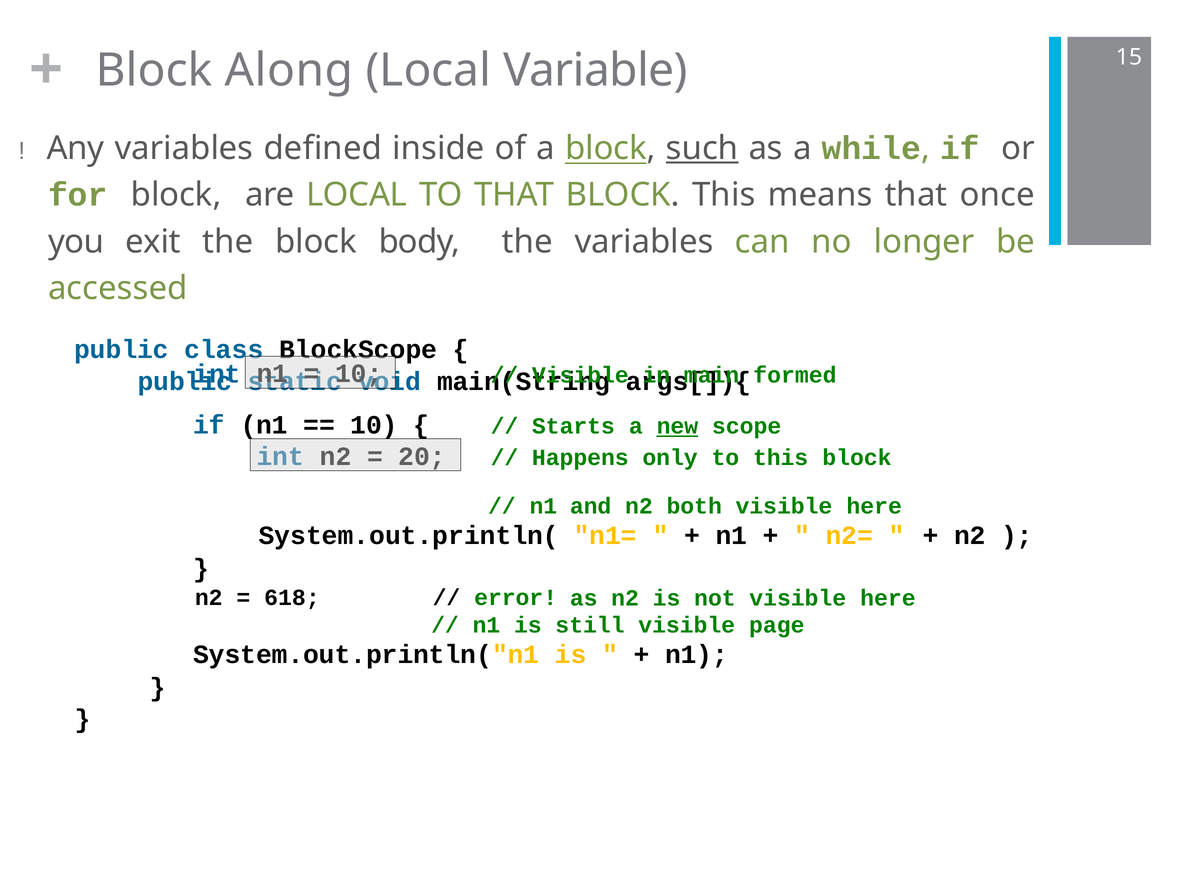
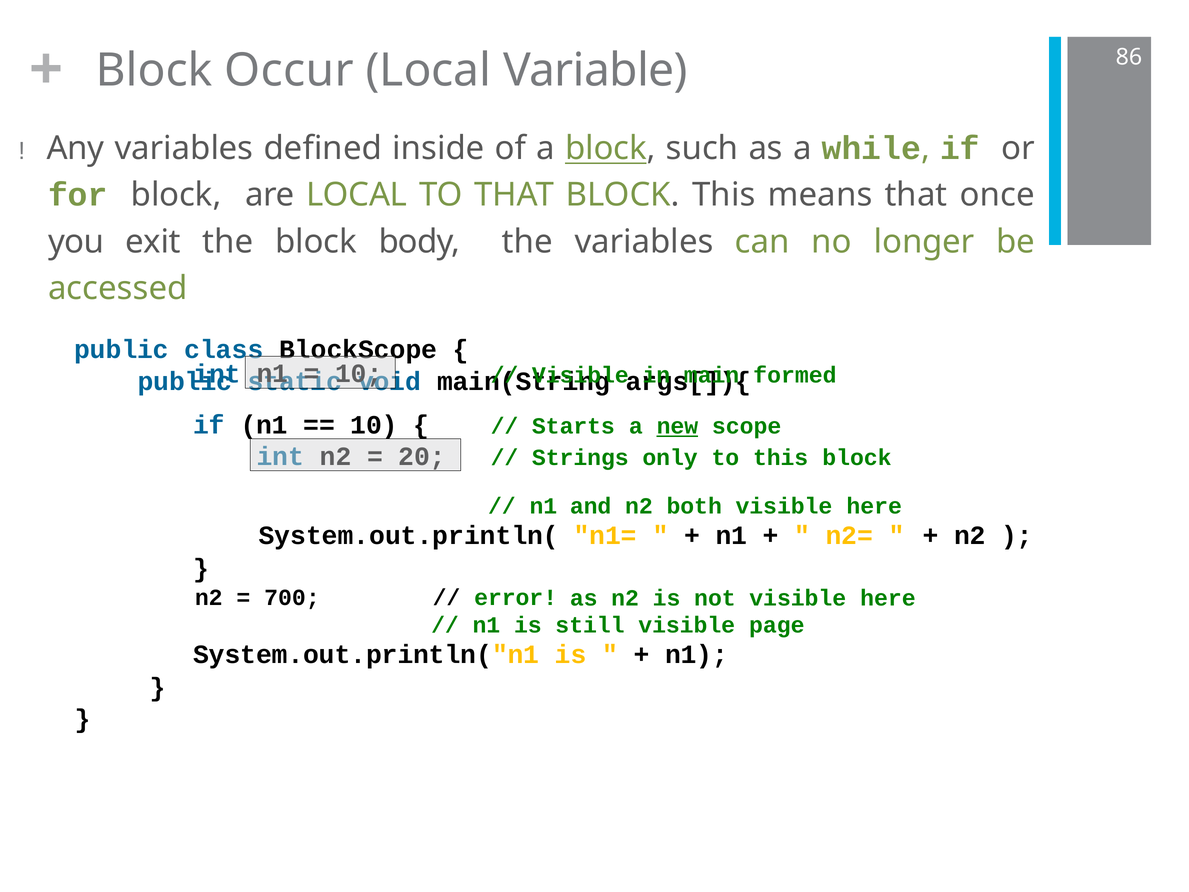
Along: Along -> Occur (289, 71)
15: 15 -> 86 (1129, 57)
such underline: present -> none (702, 148)
Happens: Happens -> Strings (580, 457)
618: 618 -> 700 (292, 598)
